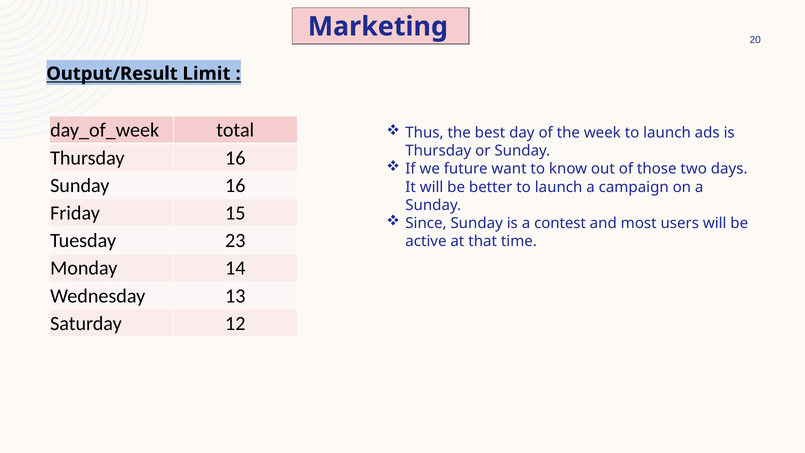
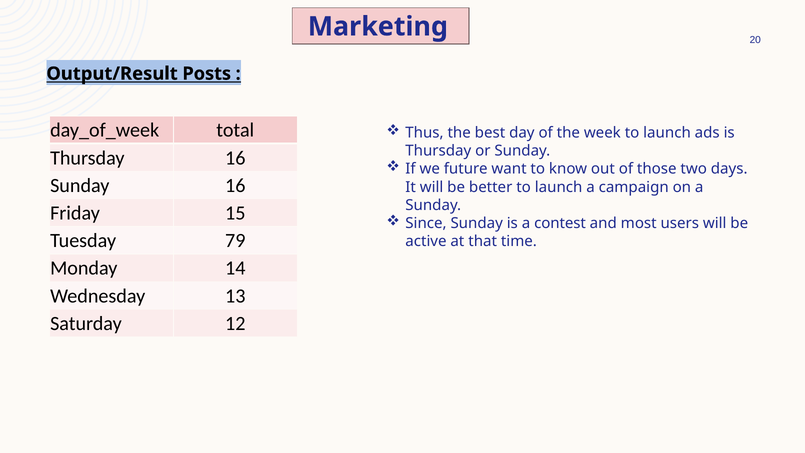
Limit: Limit -> Posts (207, 74)
23: 23 -> 79 (235, 241)
